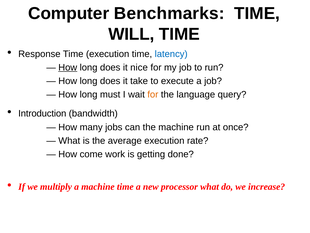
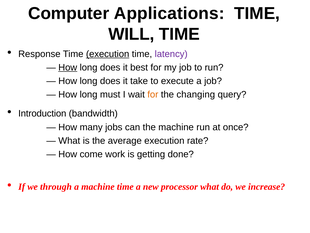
Benchmarks: Benchmarks -> Applications (169, 13)
execution underline: none -> present (108, 54)
latency colour: blue -> purple (171, 54)
nice: nice -> best (139, 67)
language: language -> changing (196, 94)
multiply: multiply -> through (56, 186)
